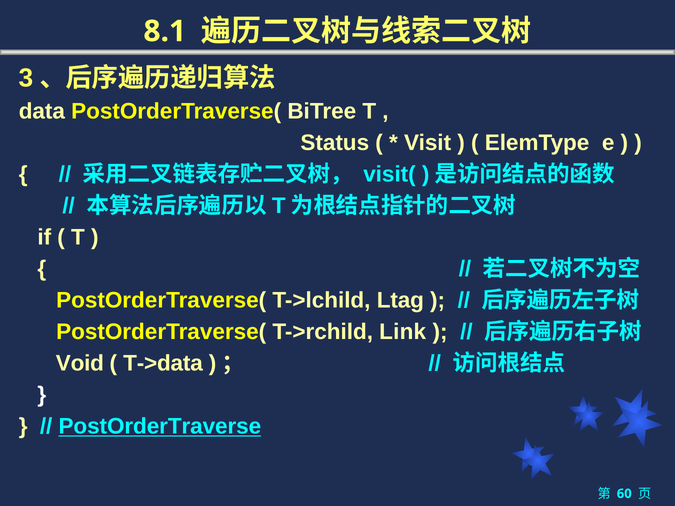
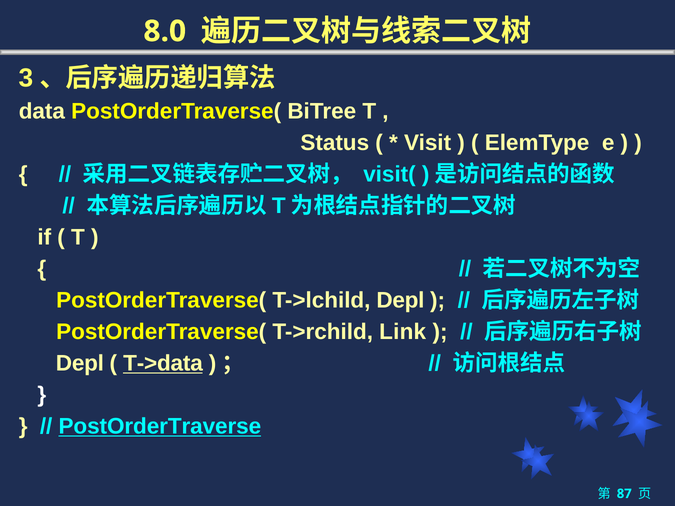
8.1: 8.1 -> 8.0 (165, 31)
T->lchild Ltag: Ltag -> Depl (400, 301)
Void: Void -> Depl (80, 364)
T->data underline: none -> present (163, 364)
60: 60 -> 87 (624, 494)
